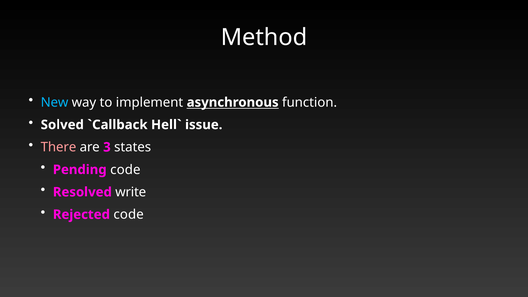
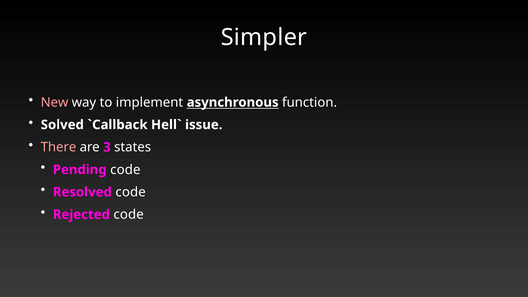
Method: Method -> Simpler (264, 37)
New colour: light blue -> pink (55, 102)
Resolved write: write -> code (131, 192)
